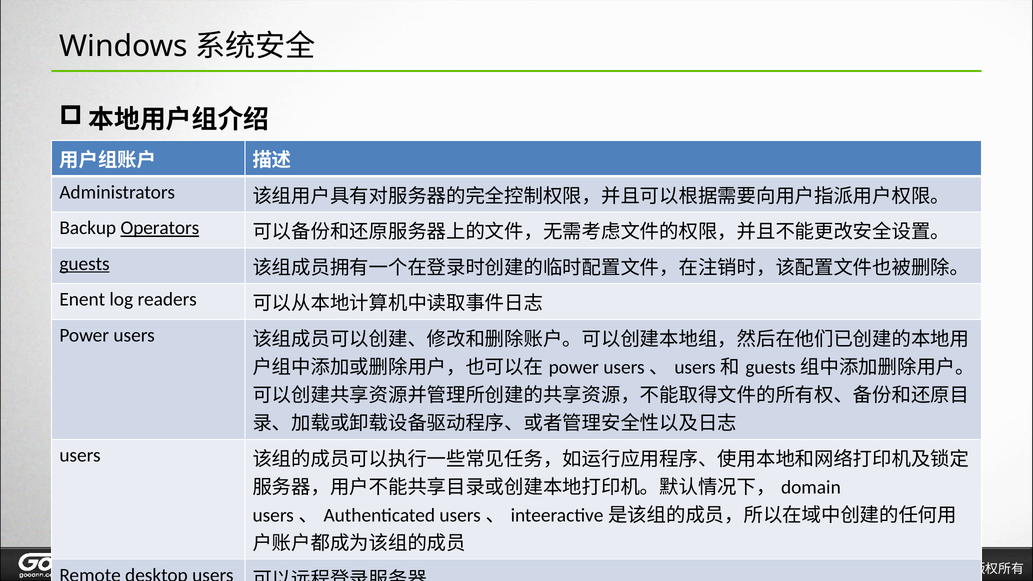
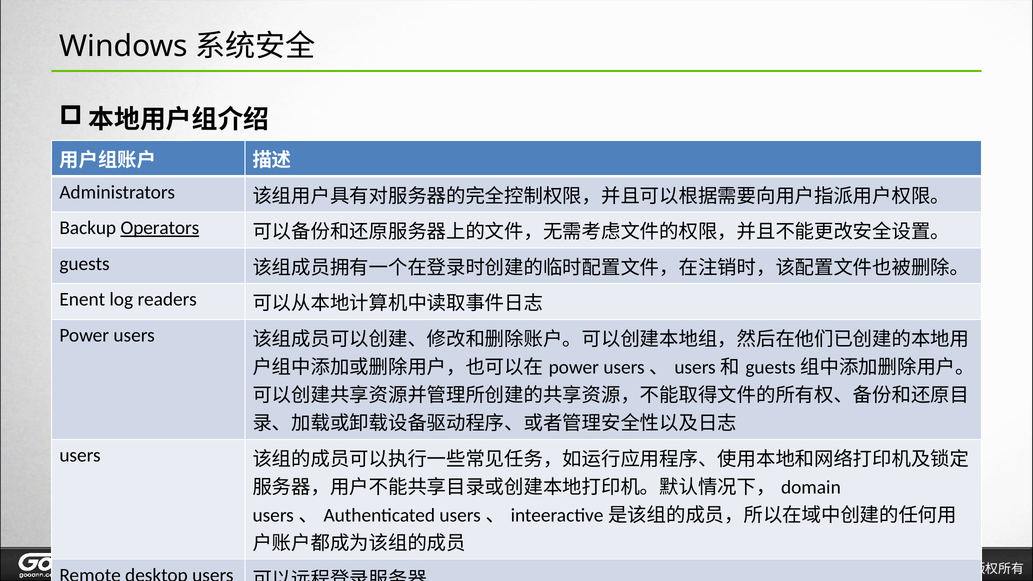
guests underline: present -> none (85, 264)
